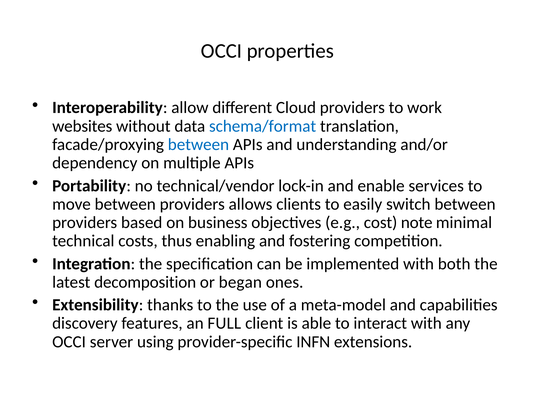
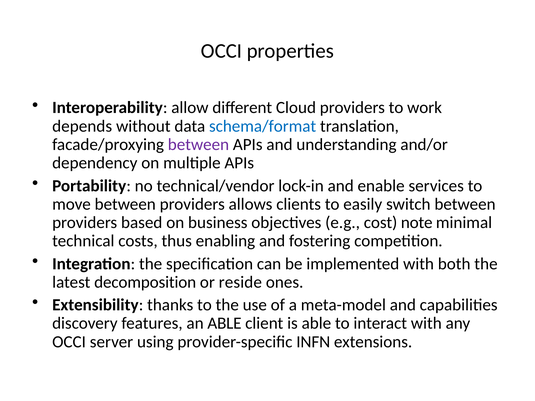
websites: websites -> depends (82, 126)
between colour: blue -> purple (198, 145)
began: began -> reside (240, 282)
an FULL: FULL -> ABLE (224, 324)
